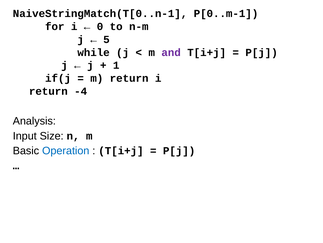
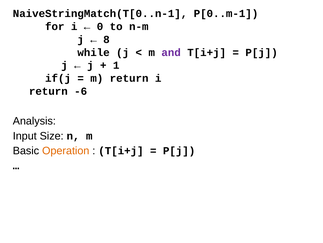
5: 5 -> 8 (106, 39)
-4: -4 -> -6 (81, 91)
Operation colour: blue -> orange (66, 150)
